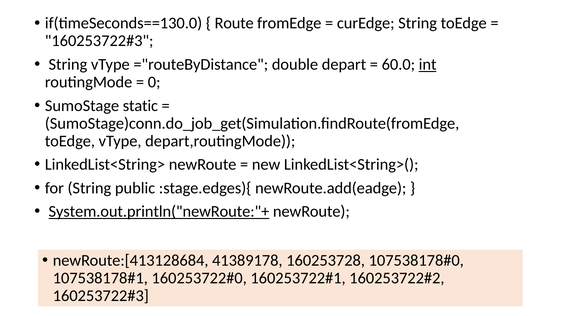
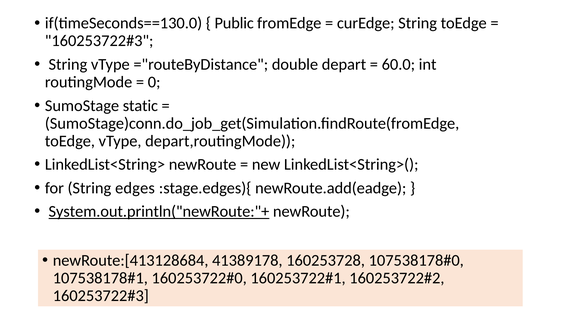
Route: Route -> Public (234, 23)
int underline: present -> none (428, 64)
public: public -> edges (135, 188)
